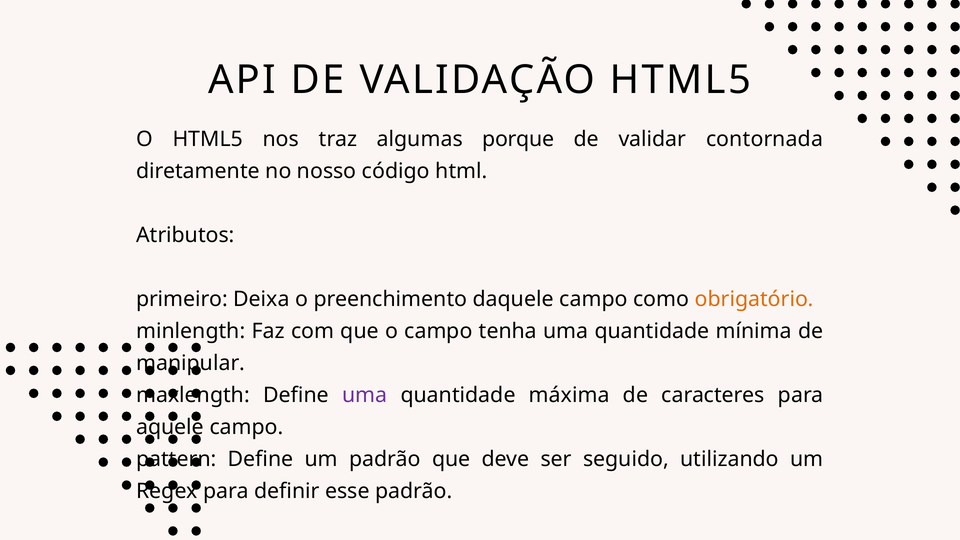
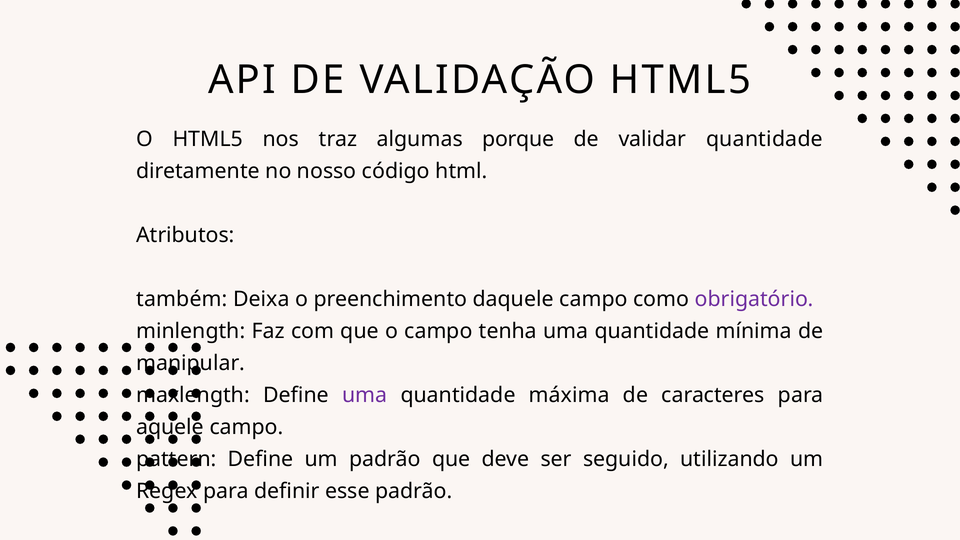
validar contornada: contornada -> quantidade (765, 139)
primeiro: primeiro -> também (182, 299)
obrigatório colour: orange -> purple (754, 299)
